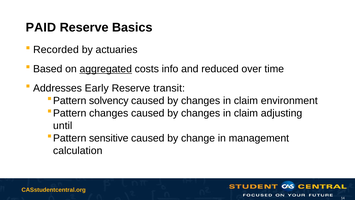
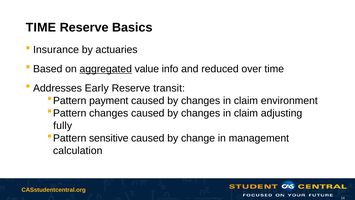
PAID: PAID -> TIME (41, 27)
Recorded: Recorded -> Insurance (56, 50)
costs: costs -> value (147, 69)
solvency: solvency -> payment (109, 101)
until: until -> fully (63, 125)
